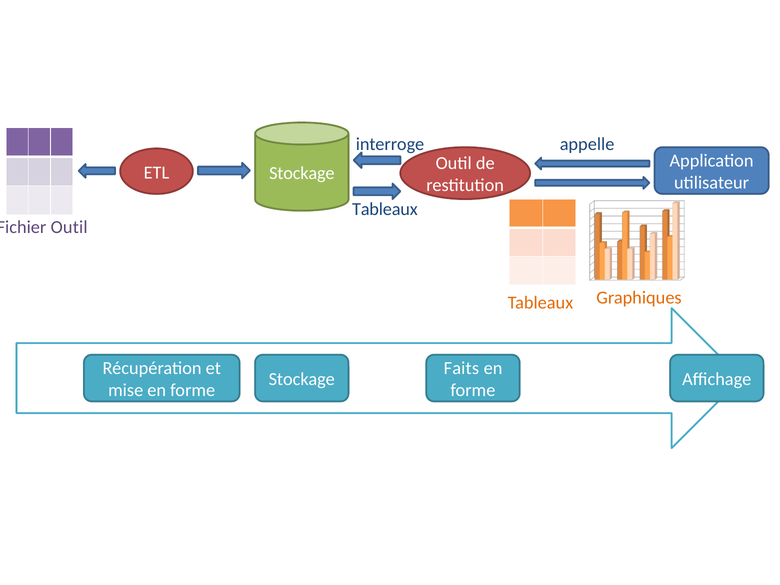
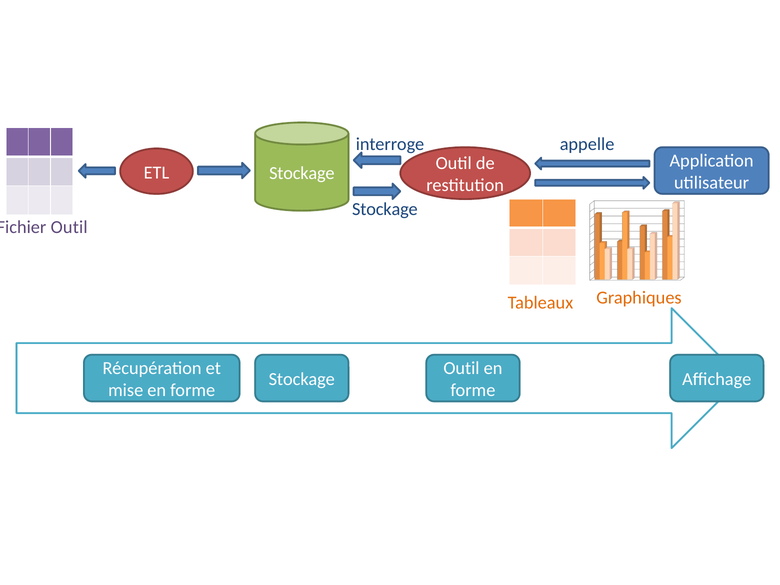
Tableaux: Tableaux -> Stockage (385, 209)
Faits: Faits -> Outil (461, 368)
